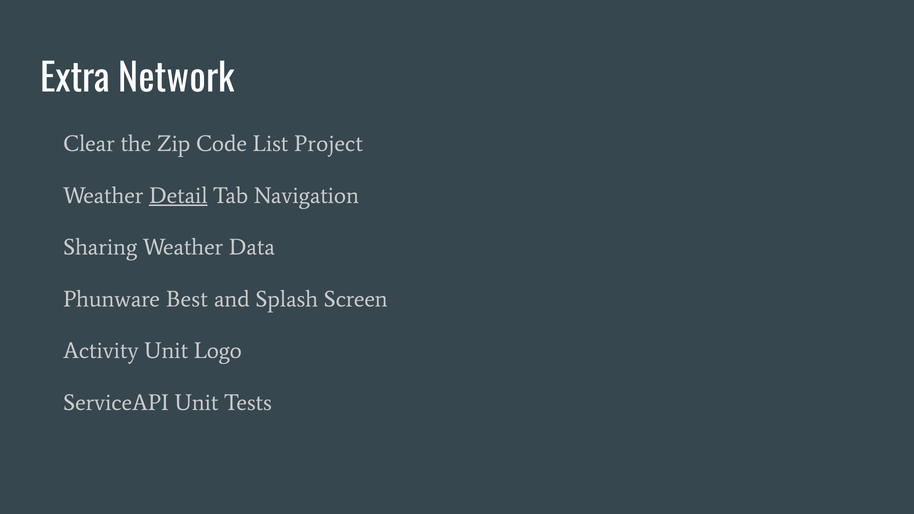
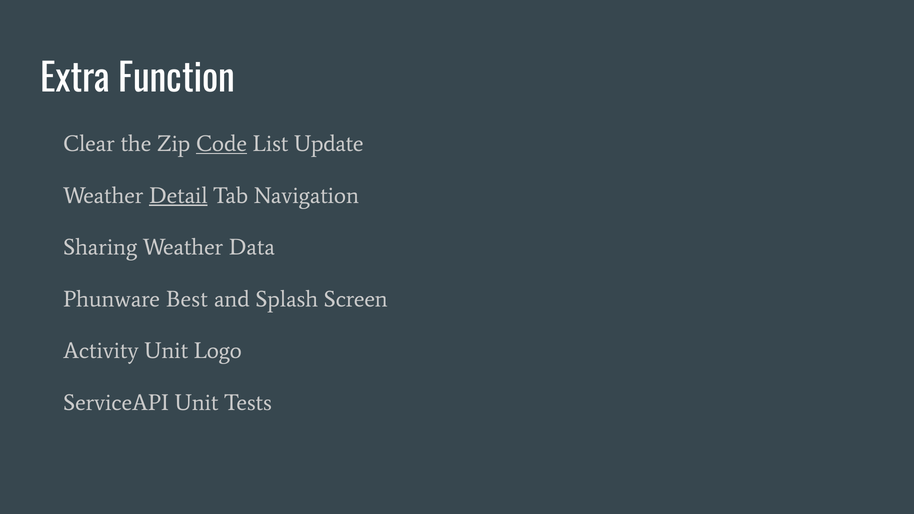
Network: Network -> Function (177, 79)
Code underline: none -> present (221, 144)
Project: Project -> Update (329, 144)
